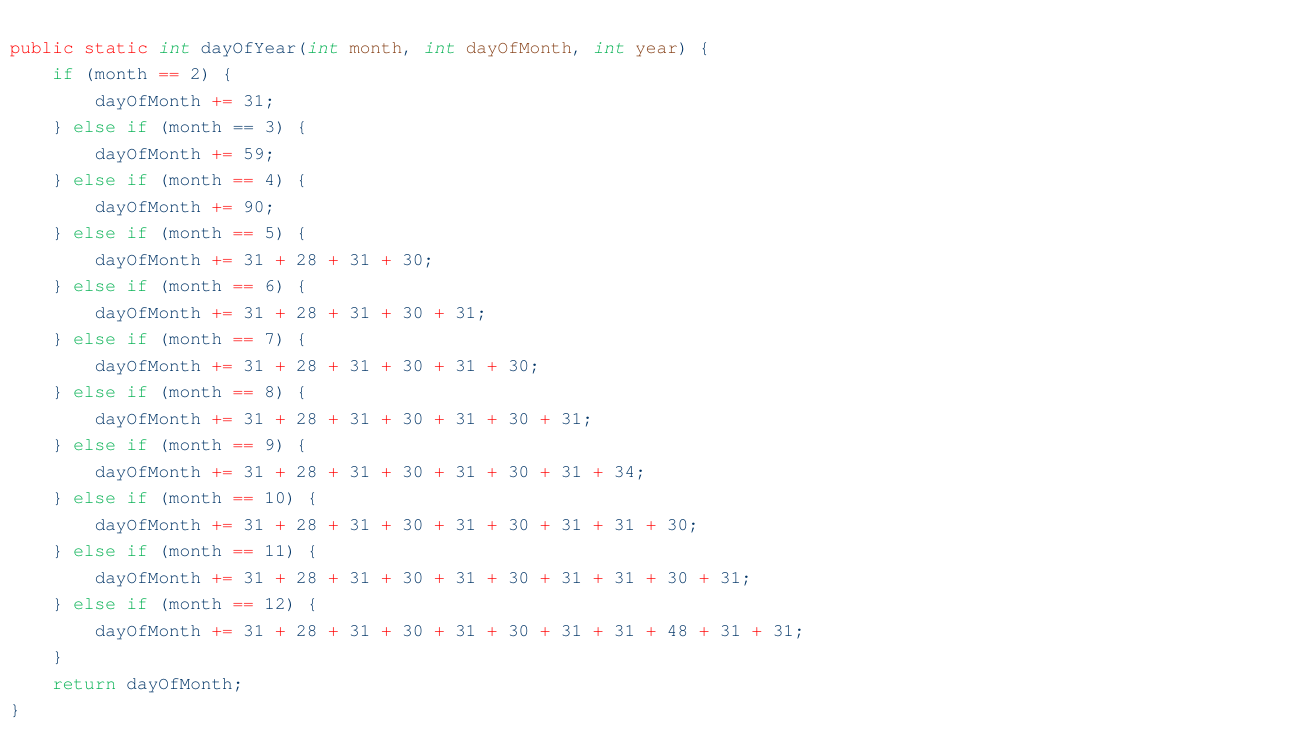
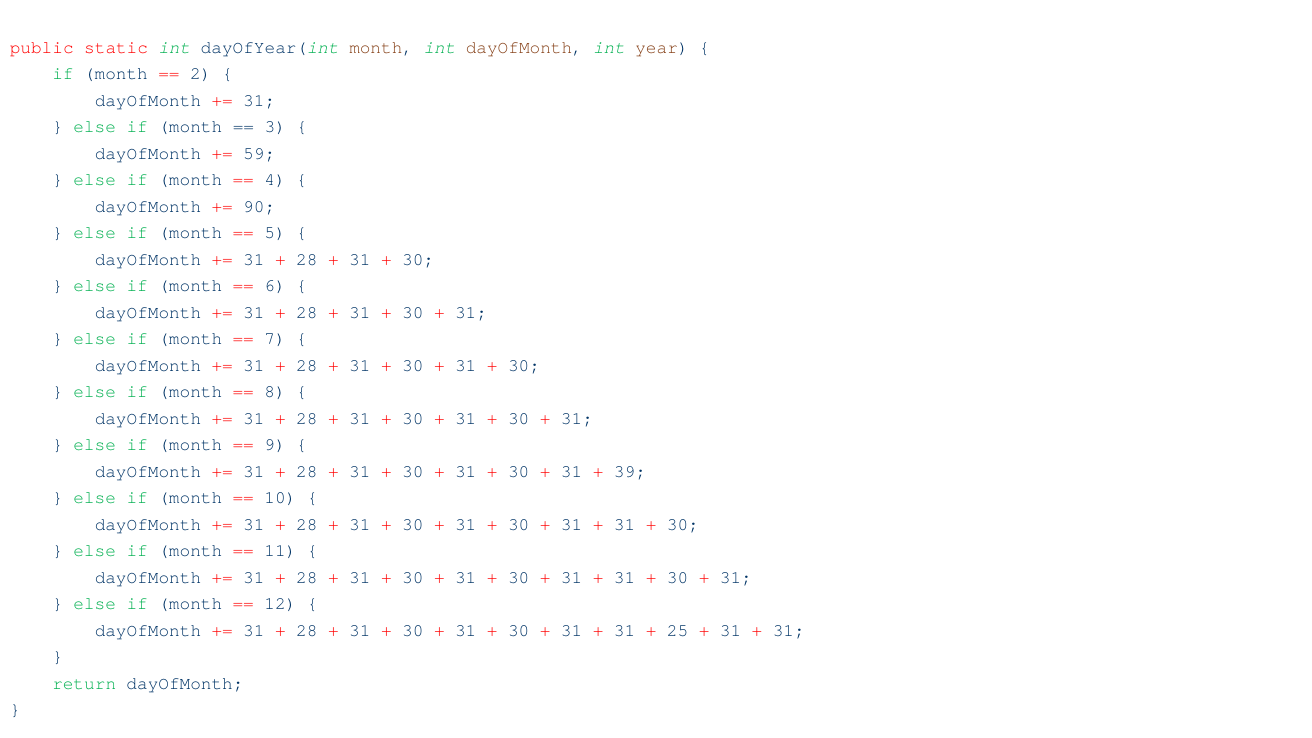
34: 34 -> 39 (630, 471)
48: 48 -> 25 (678, 630)
